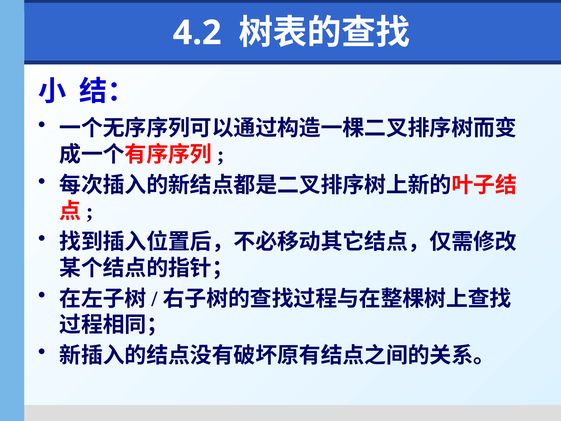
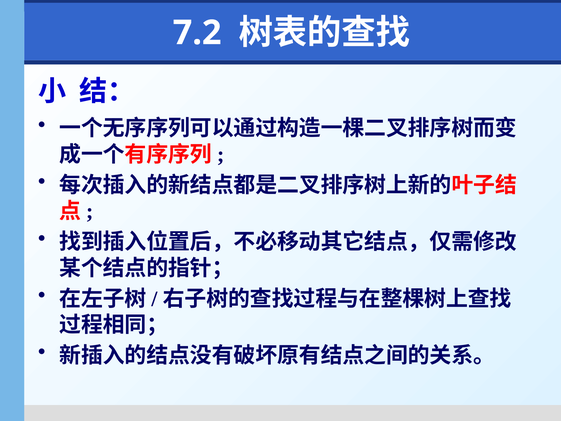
4.2: 4.2 -> 7.2 (197, 33)
